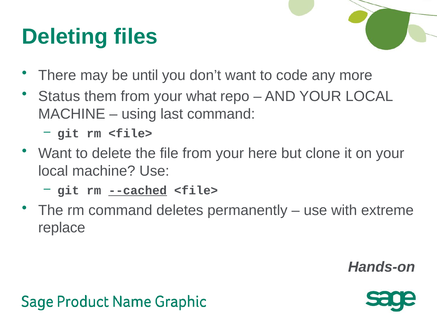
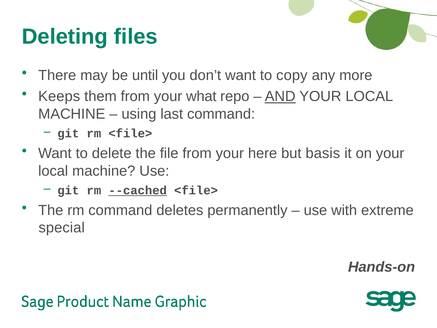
code: code -> copy (292, 75)
Status: Status -> Keeps (59, 96)
AND underline: none -> present (280, 96)
clone: clone -> basis (323, 153)
replace: replace -> special (62, 228)
